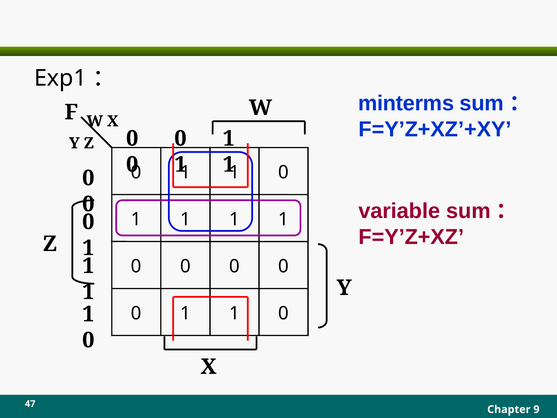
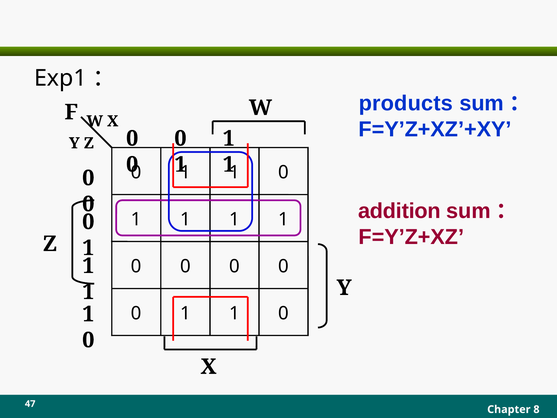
minterms: minterms -> products (406, 103)
variable: variable -> addition (399, 211)
9: 9 -> 8 (536, 409)
